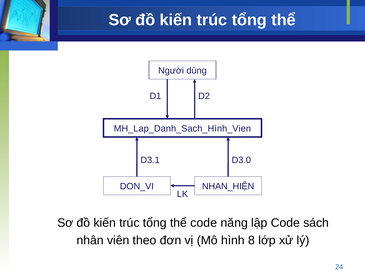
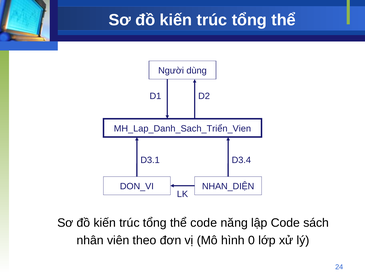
MH_Lap_Danh_Sach_Hình_Vien: MH_Lap_Danh_Sach_Hình_Vien -> MH_Lap_Danh_Sach_Triển_Vien (182, 128)
D3.0: D3.0 -> D3.4 (241, 160)
NHAN_HIỆN: NHAN_HIỆN -> NHAN_DIỆN (228, 186)
8: 8 -> 0 (252, 240)
